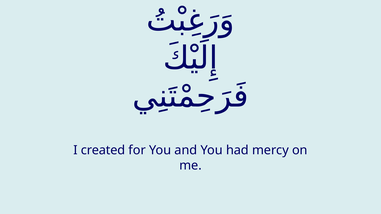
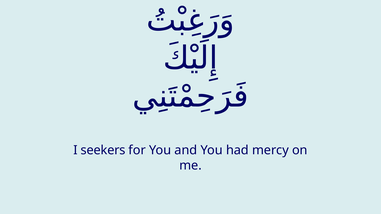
created: created -> seekers (103, 150)
